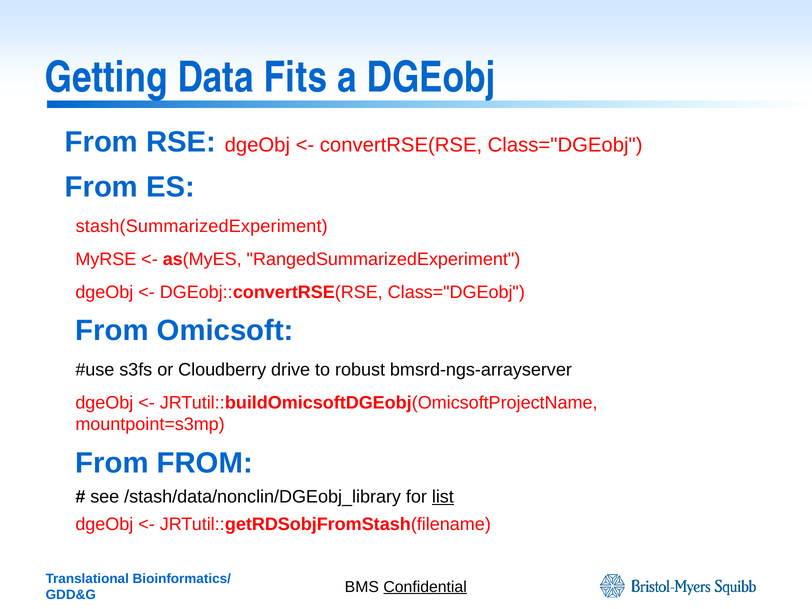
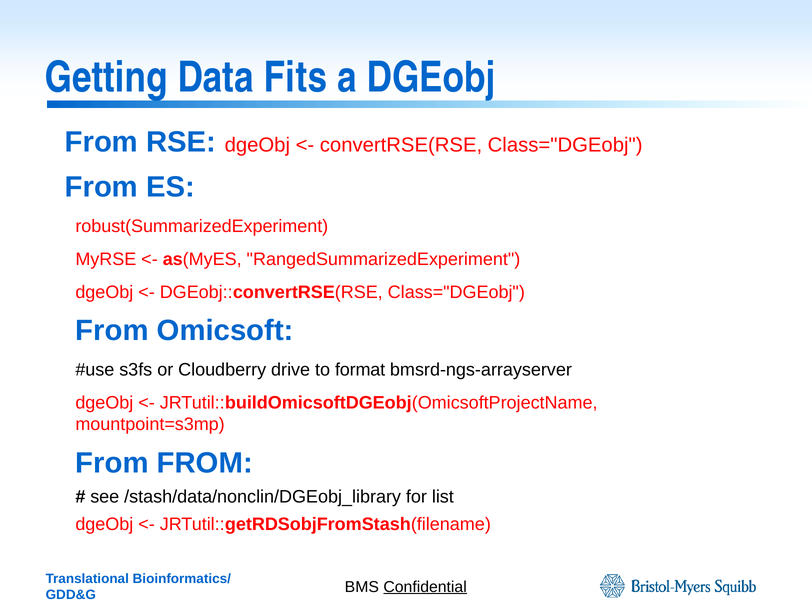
stash(SummarizedExperiment: stash(SummarizedExperiment -> robust(SummarizedExperiment (202, 226)
robust: robust -> format (360, 370)
list underline: present -> none (443, 497)
